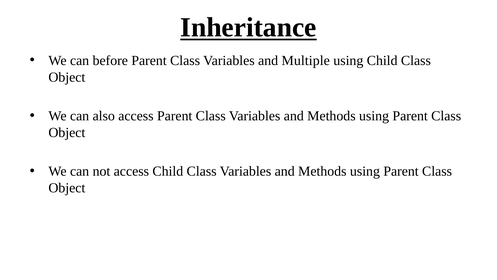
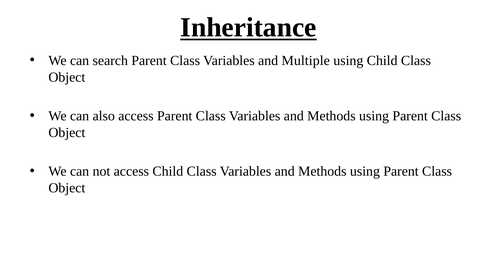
before: before -> search (110, 60)
